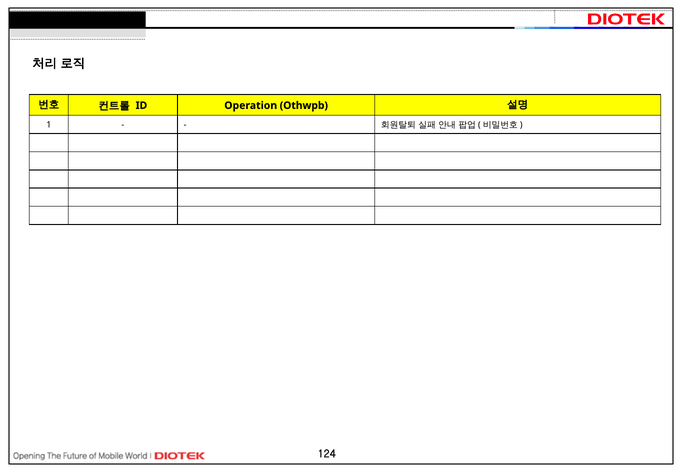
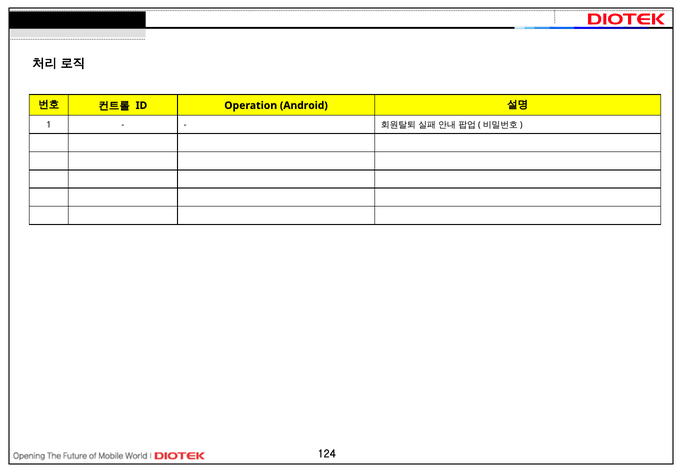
Othwpb: Othwpb -> Android (304, 106)
